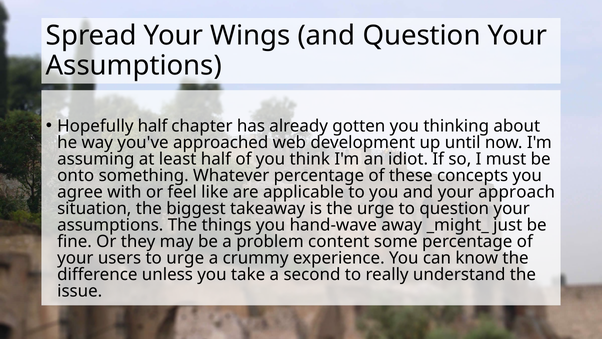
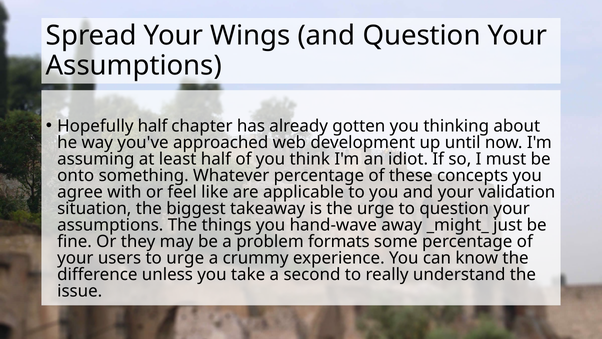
approach: approach -> validation (517, 192)
content: content -> formats (339, 241)
